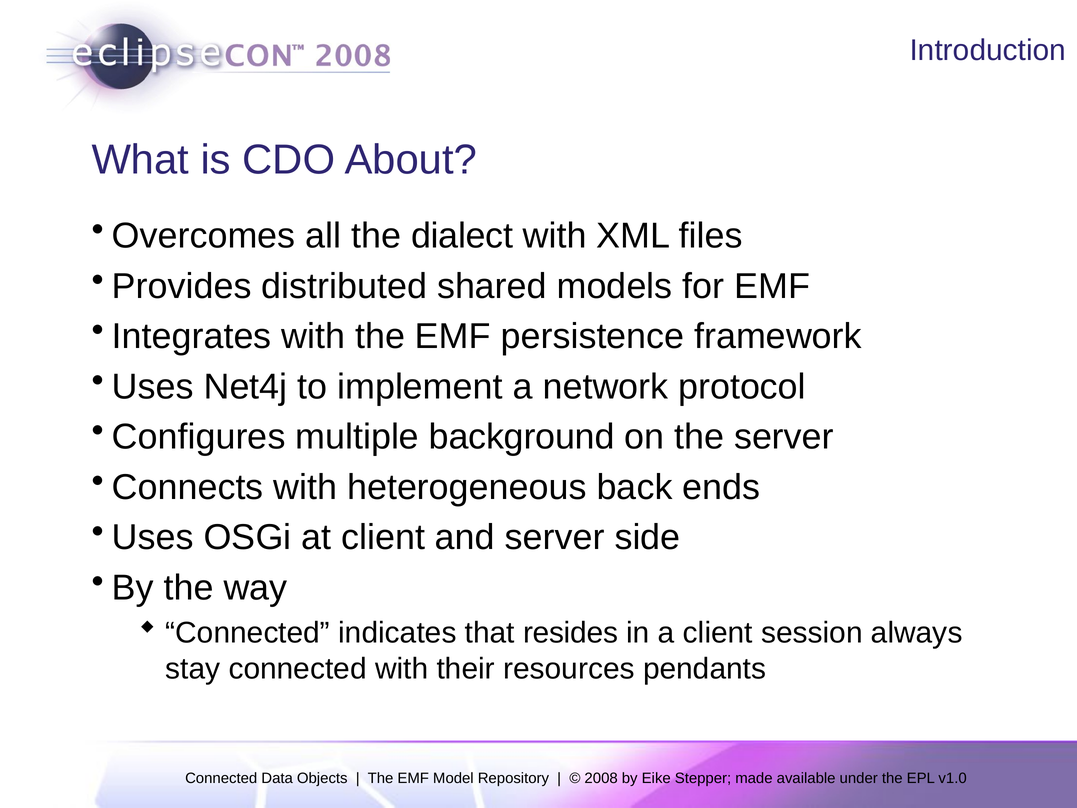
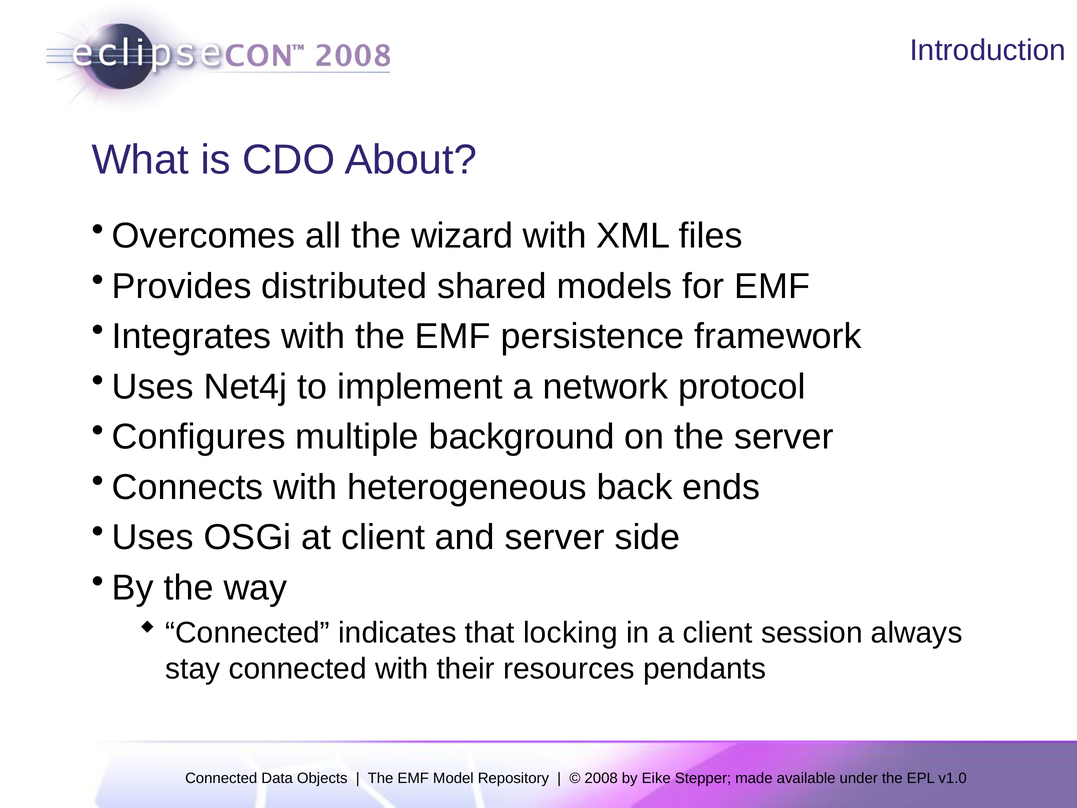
dialect: dialect -> wizard (462, 236)
resides: resides -> locking (570, 633)
